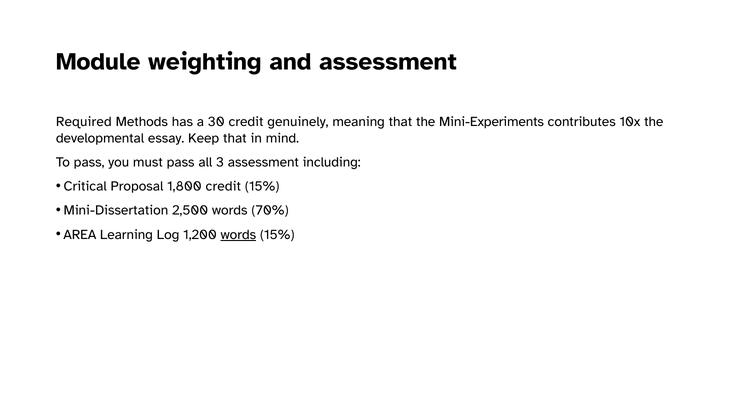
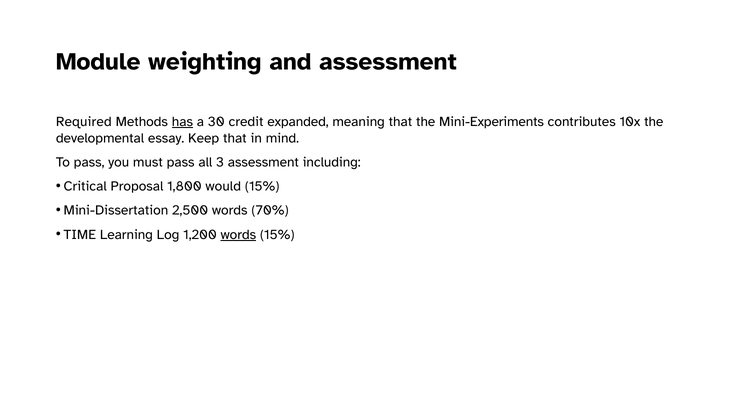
has underline: none -> present (182, 122)
genuinely: genuinely -> expanded (298, 122)
1,800 credit: credit -> would (223, 186)
AREA: AREA -> TIME (80, 235)
